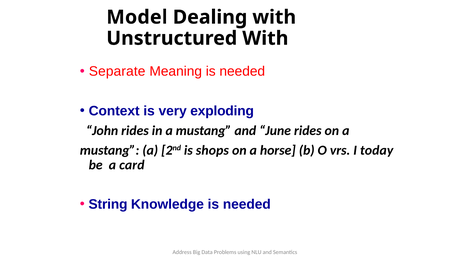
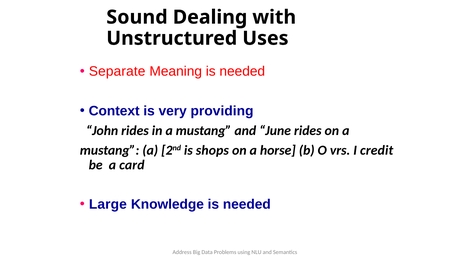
Model: Model -> Sound (137, 17)
Unstructured With: With -> Uses (265, 38)
exploding: exploding -> providing (222, 111)
today: today -> credit (377, 150)
String: String -> Large (108, 205)
